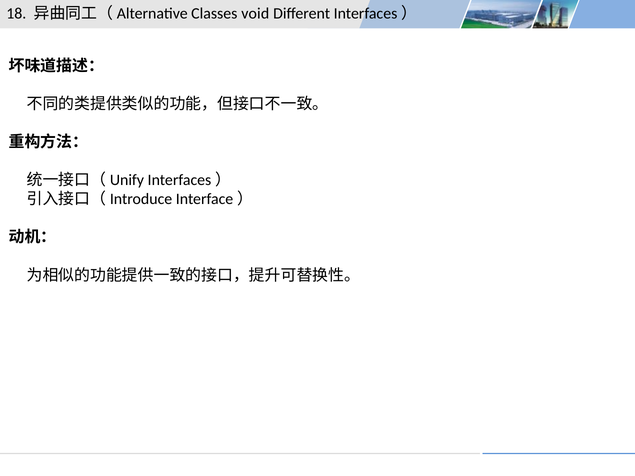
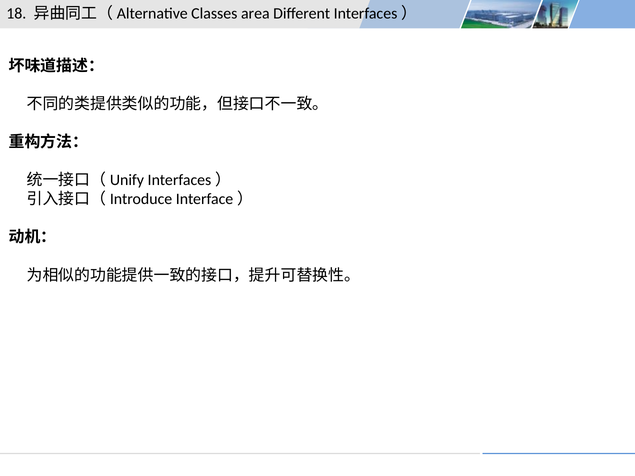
void: void -> area (255, 14)
